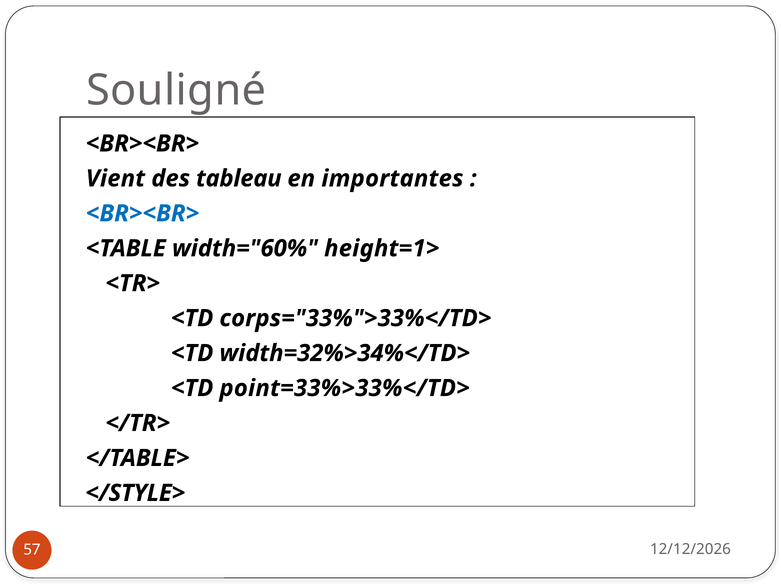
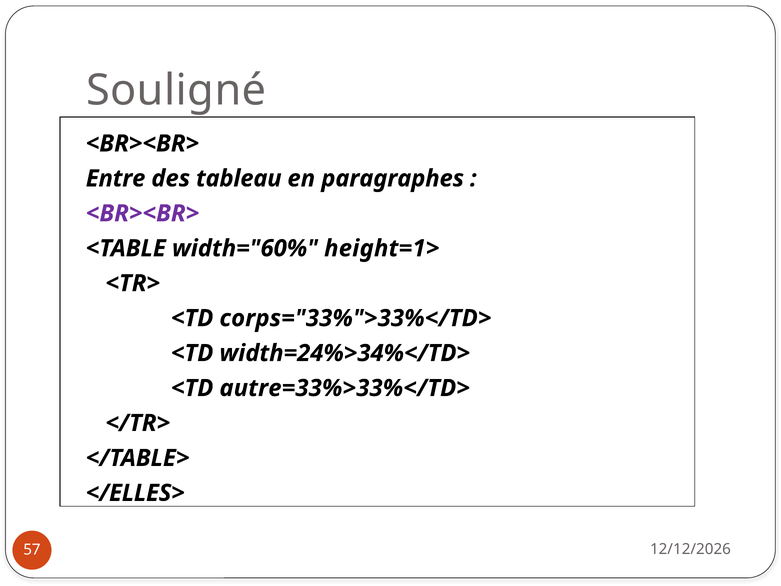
Vient: Vient -> Entre (116, 178)
importantes: importantes -> paragraphes (393, 178)
<BR><BR> colour: blue -> purple (143, 213)
width=32%>34%</TD>: width=32%>34%</TD> -> width=24%>34%</TD> (345, 353)
point=33%>33%</TD>: point=33%>33%</TD> -> autre=33%>33%</TD> (345, 388)
</STYLE>: </STYLE> -> </ELLES> (135, 493)
